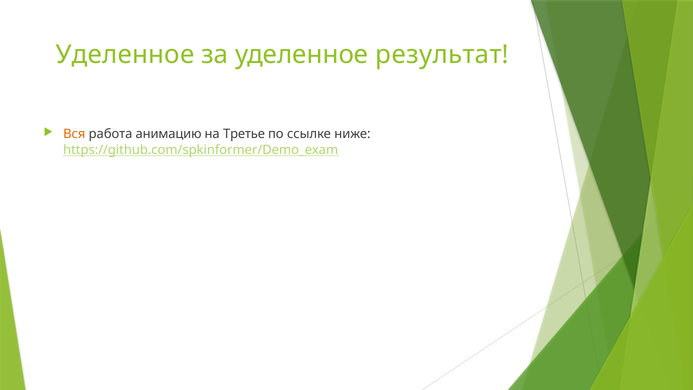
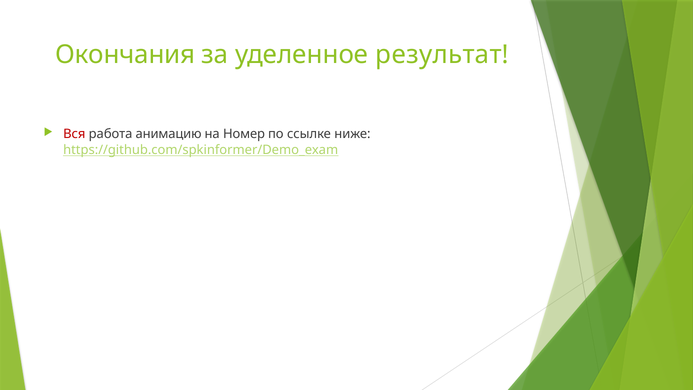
Уделенное: Уделенное -> Окончания (125, 55)
Вся colour: orange -> red (74, 134)
Третье: Третье -> Номер (244, 134)
